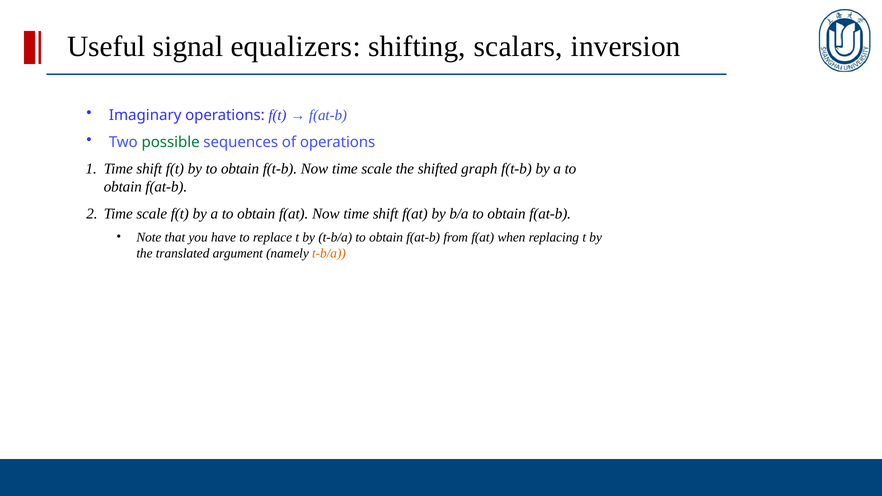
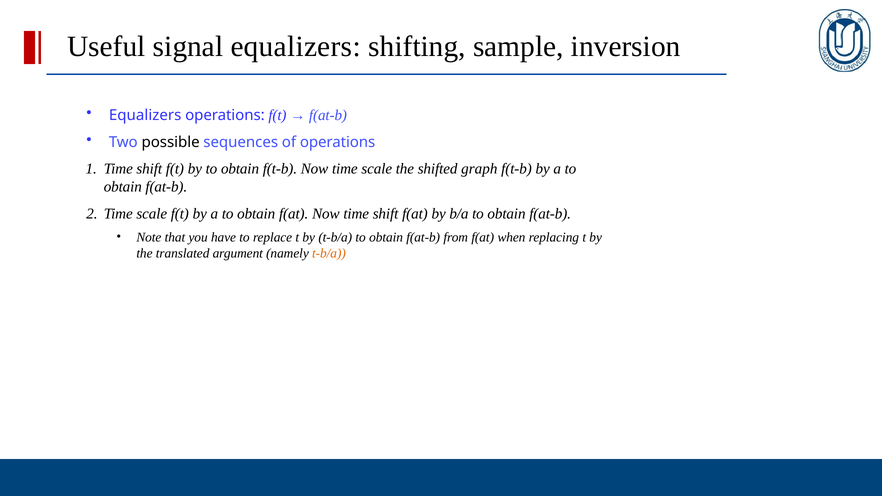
scalars: scalars -> sample (518, 46)
Imaginary: Imaginary -> Equalizers (145, 115)
possible colour: green -> black (171, 142)
